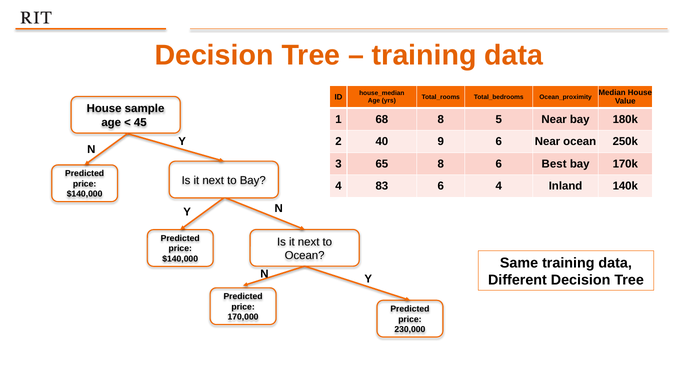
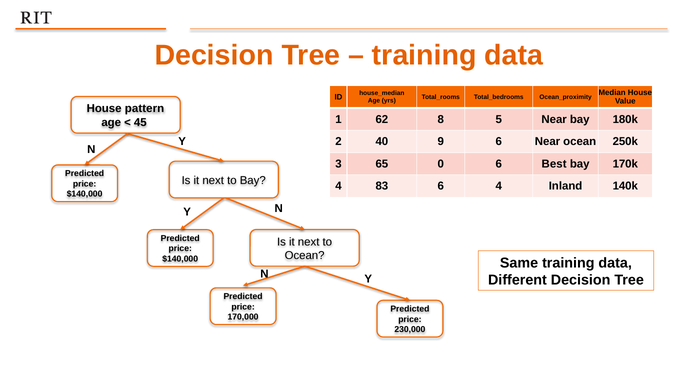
sample: sample -> pattern (145, 109)
68: 68 -> 62 (382, 119)
65 8: 8 -> 0 (441, 164)
